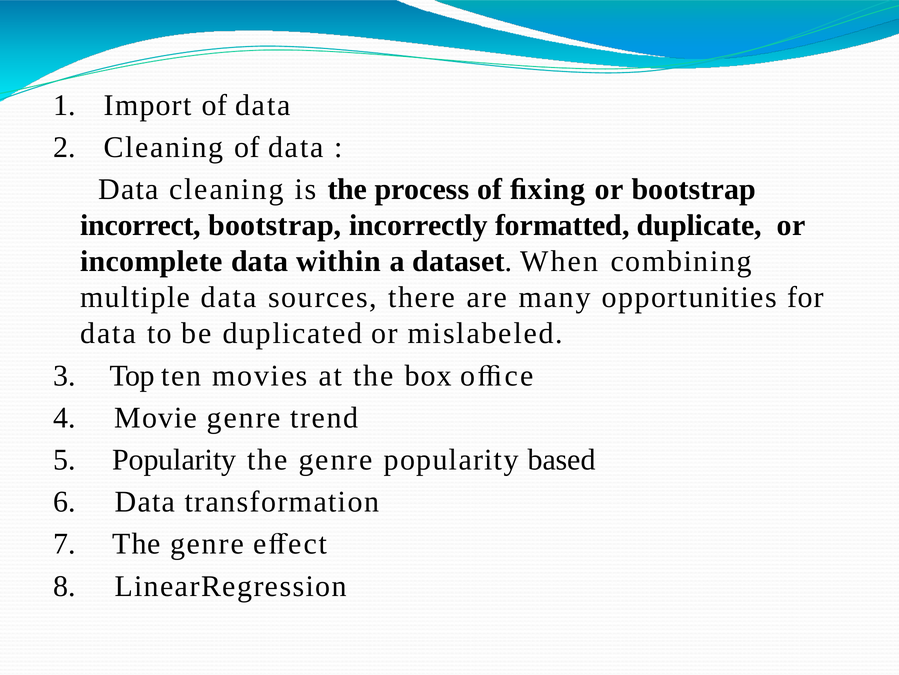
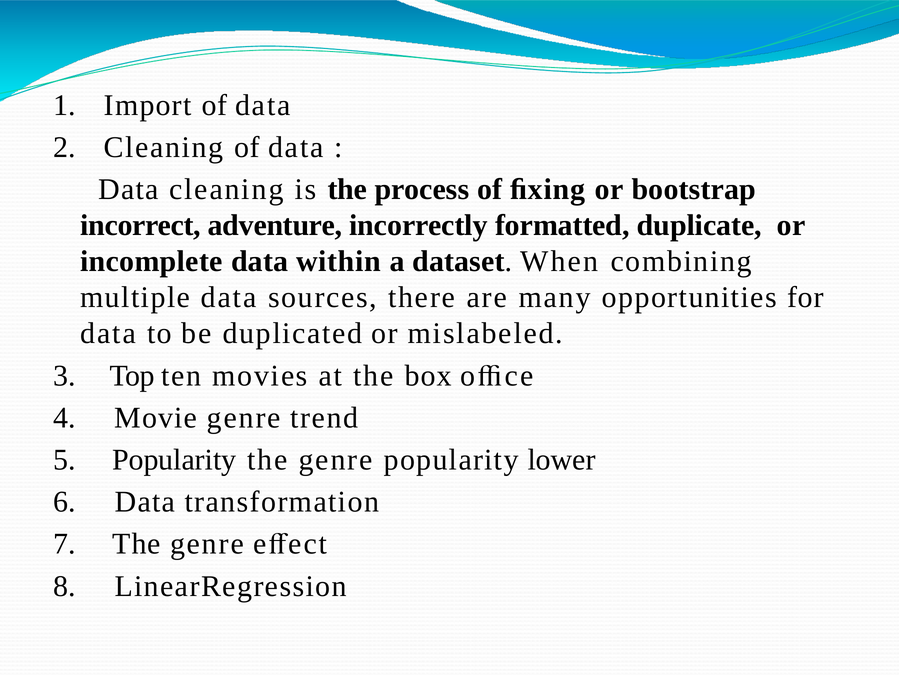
incorrect bootstrap: bootstrap -> adventure (275, 225)
based: based -> lower (562, 459)
